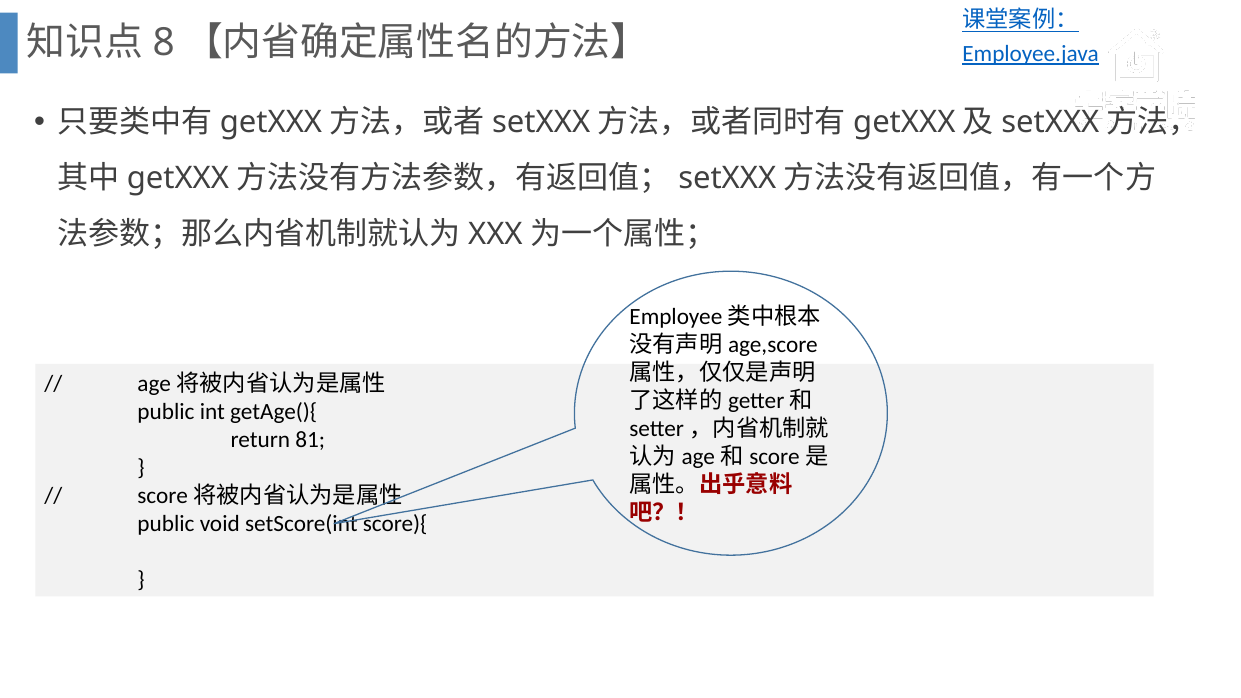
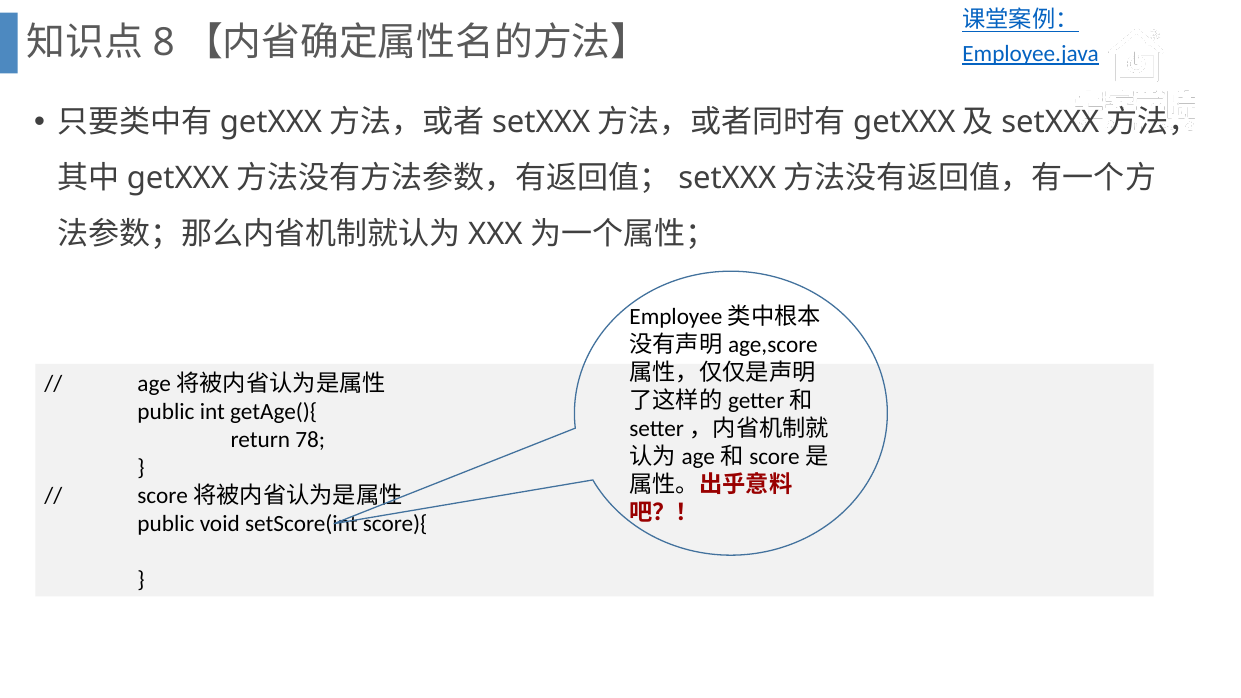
81: 81 -> 78 (310, 440)
